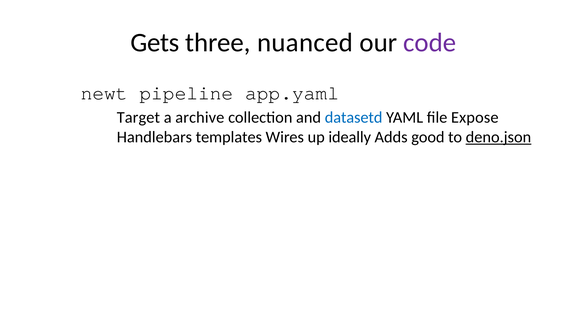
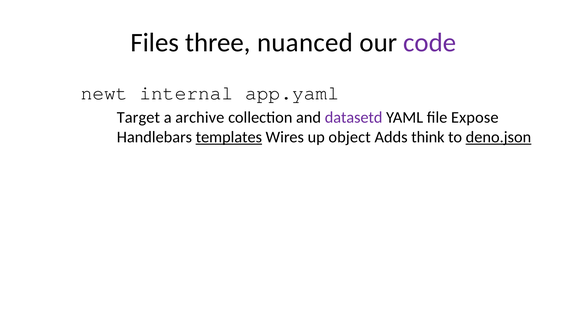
Gets: Gets -> Files (155, 43)
pipeline: pipeline -> internal (186, 93)
datasetd colour: blue -> purple (354, 118)
templates underline: none -> present (229, 137)
ideally: ideally -> object (350, 137)
good: good -> think (428, 137)
